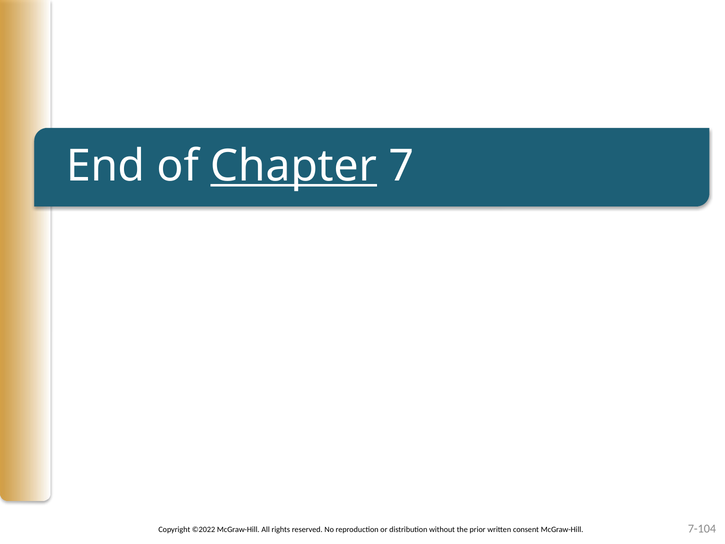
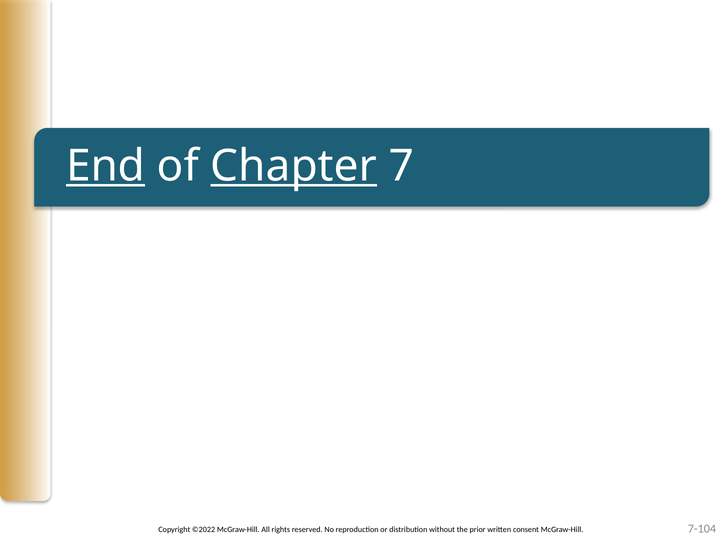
End underline: none -> present (106, 166)
